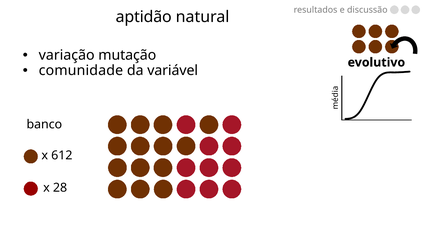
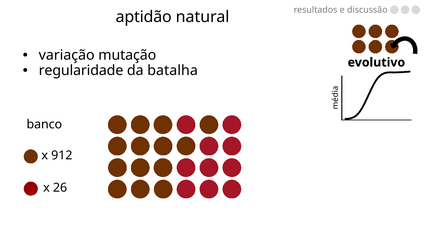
comunidade: comunidade -> regularidade (81, 71)
variável: variável -> batalha (173, 71)
612: 612 -> 912 (62, 155)
28: 28 -> 26 (60, 188)
